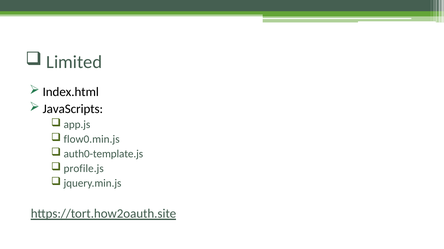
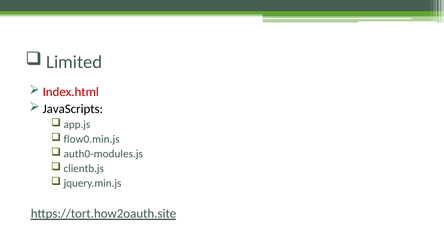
Index.html colour: black -> red (71, 92)
auth0-template.js: auth0-template.js -> auth0-modules.js (103, 154)
profile.js: profile.js -> clientb.js (84, 169)
